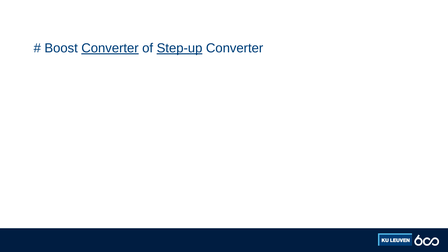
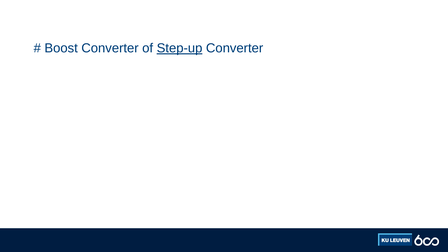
Converter underline: present -> none (110, 48)
